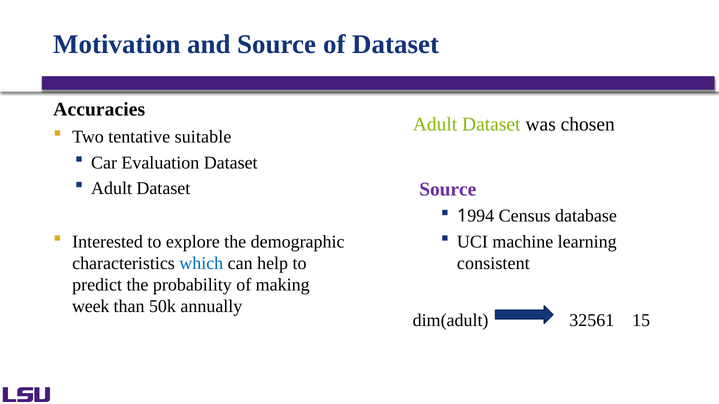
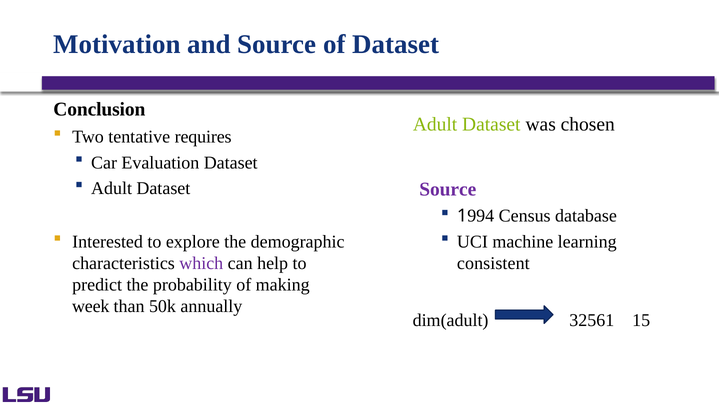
Accuracies: Accuracies -> Conclusion (99, 110)
suitable: suitable -> requires (203, 137)
which colour: blue -> purple (201, 264)
